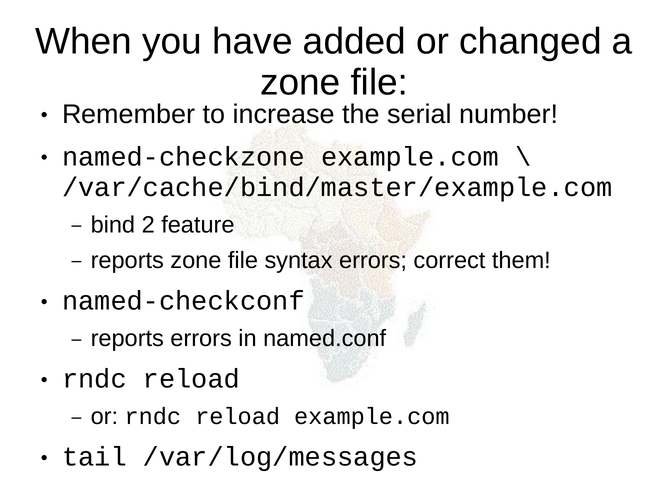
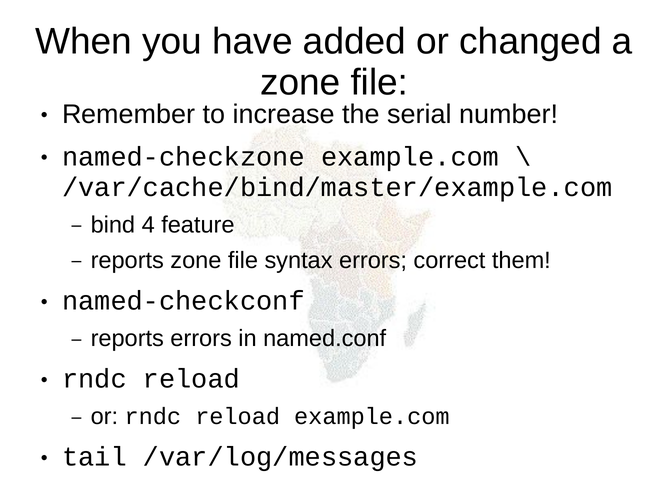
2: 2 -> 4 (148, 225)
